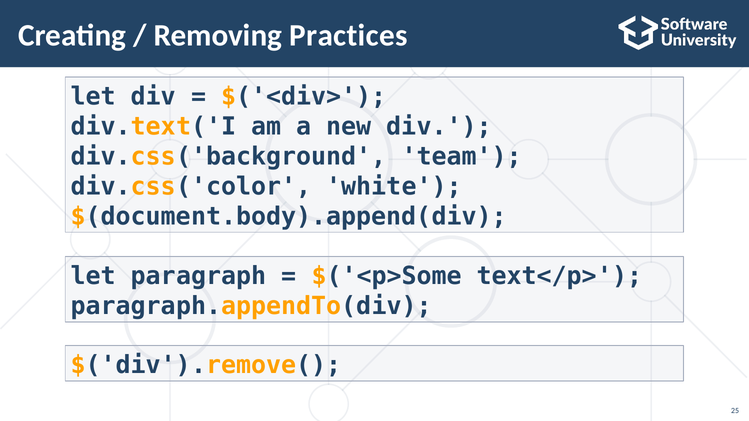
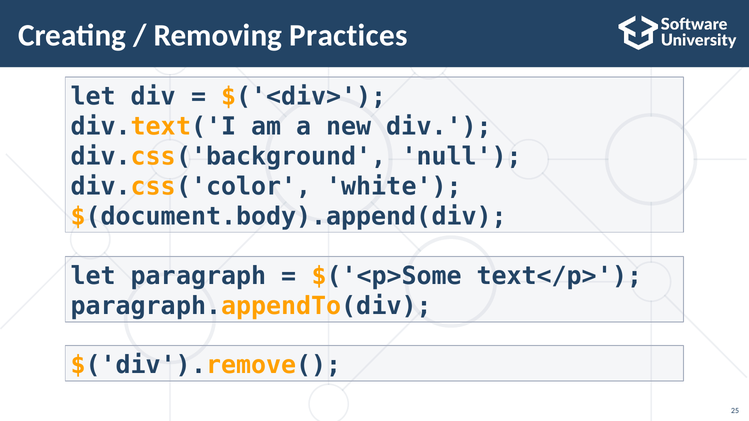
team: team -> null (462, 157)
